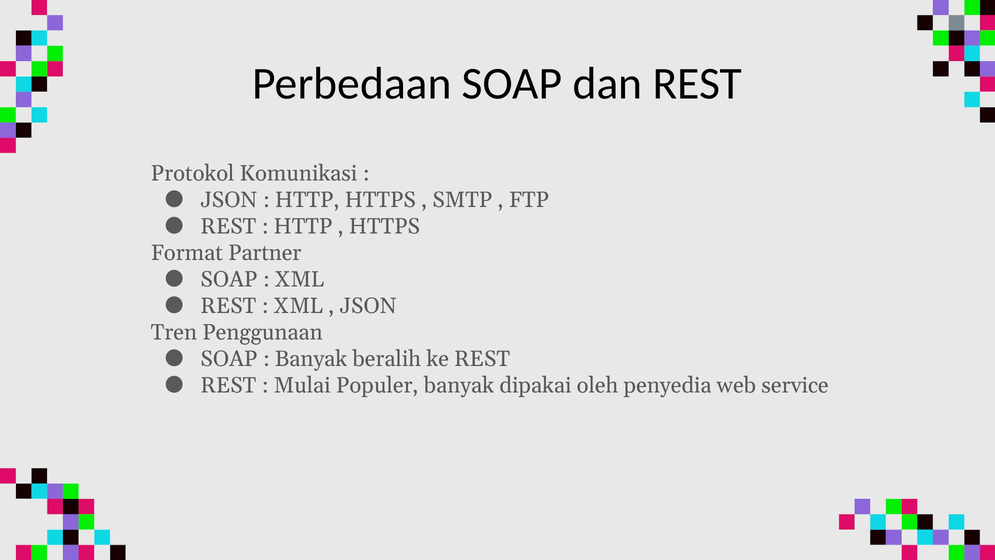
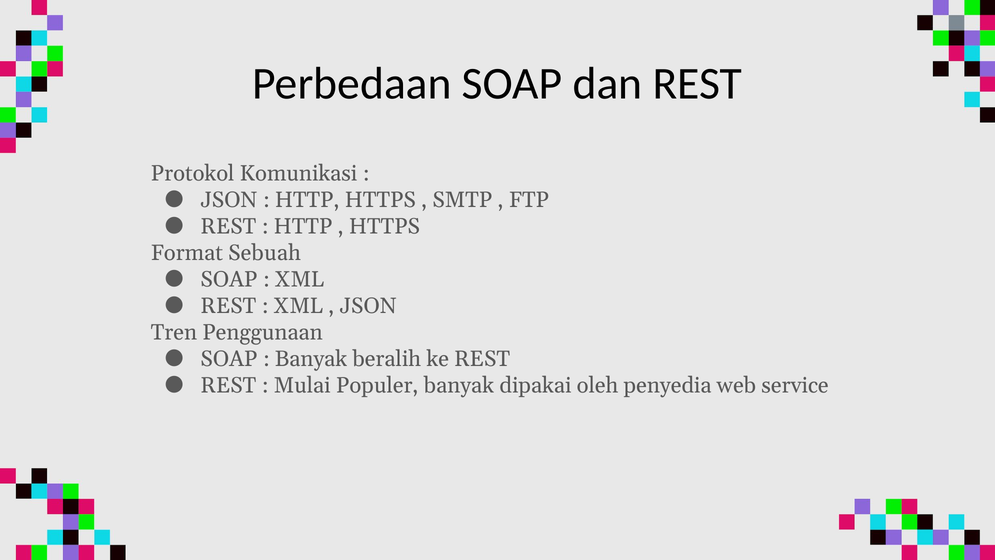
Partner: Partner -> Sebuah (265, 253)
